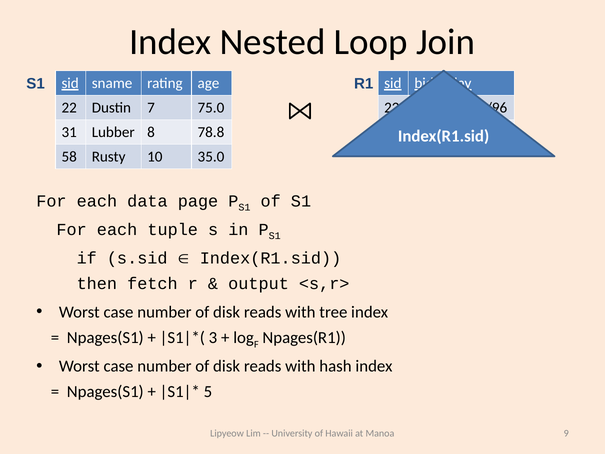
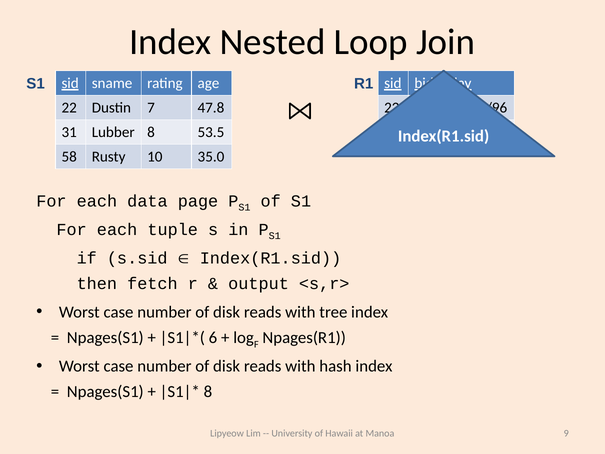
75.0: 75.0 -> 47.8 (211, 108)
78.8: 78.8 -> 53.5 (211, 132)
3: 3 -> 6 (213, 338)
5: 5 -> 8 (208, 392)
